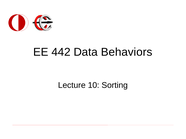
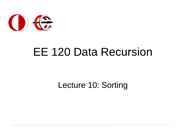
442: 442 -> 120 (61, 52)
Behaviors: Behaviors -> Recursion (127, 52)
